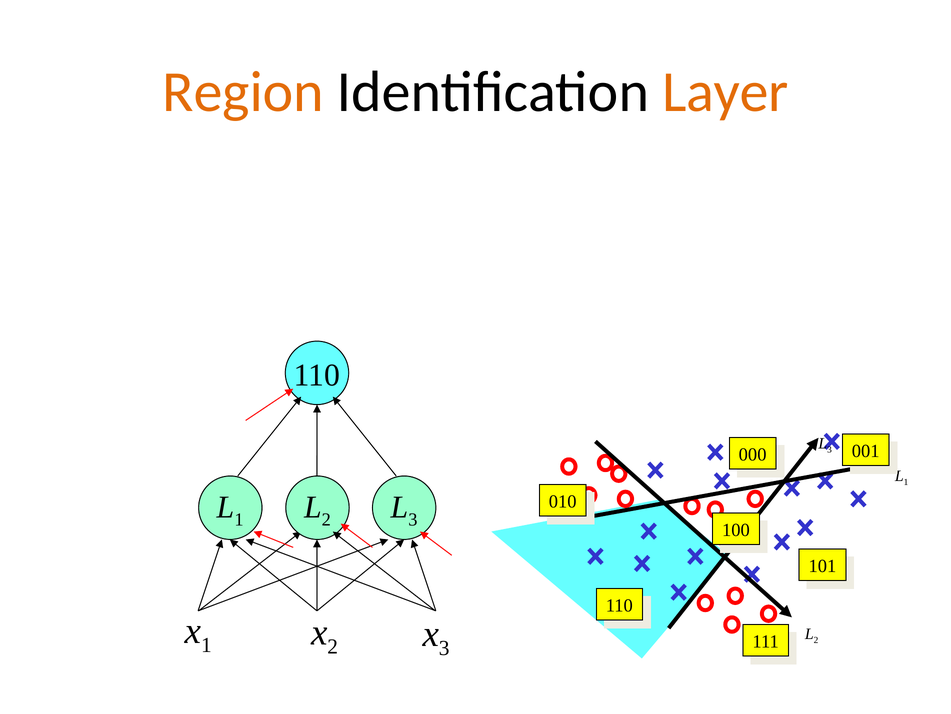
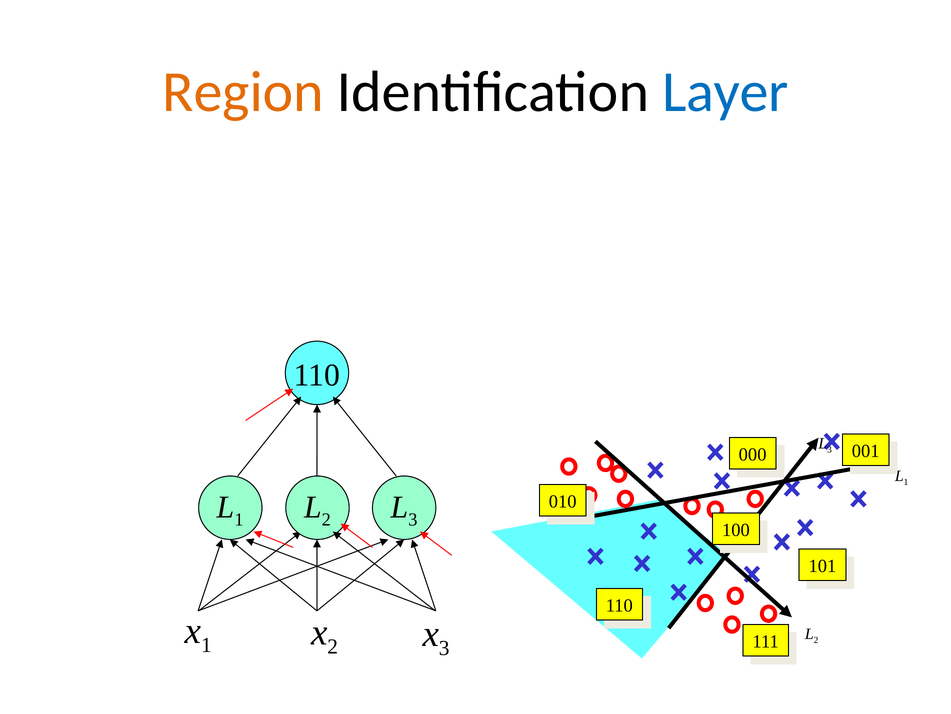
Layer colour: orange -> blue (725, 92)
